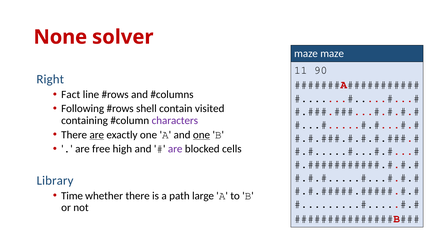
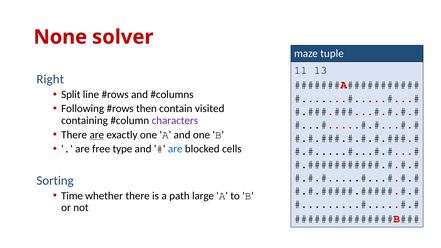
maze maze: maze -> tuple (332, 54)
90: 90 -> 13 (321, 70)
Fact: Fact -> Split (71, 95)
shell: shell -> then (146, 109)
one underline: present -> none (201, 135)
high: high -> type (122, 149)
are colour: purple -> blue (175, 149)
Library: Library -> Sorting (55, 181)
